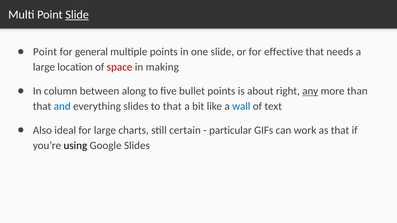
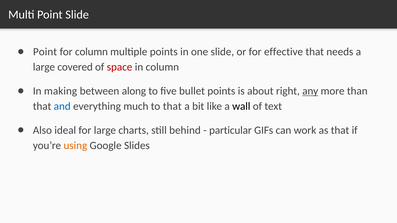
Slide underline: present -> none (77, 15)
for general: general -> column (91, 52)
location: location -> covered (75, 67)
in making: making -> column (162, 67)
column: column -> making (61, 91)
everything slides: slides -> much (136, 106)
wall colour: blue -> black (241, 106)
certain: certain -> behind (185, 130)
using colour: black -> orange (75, 146)
